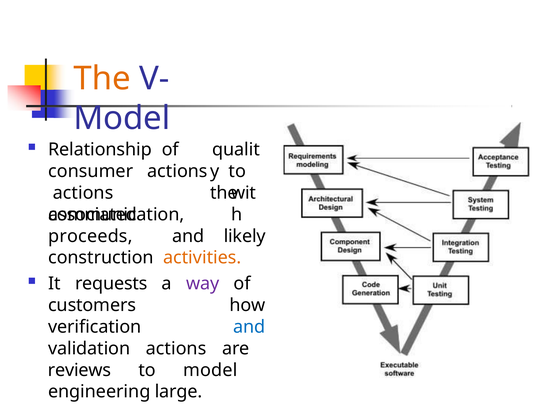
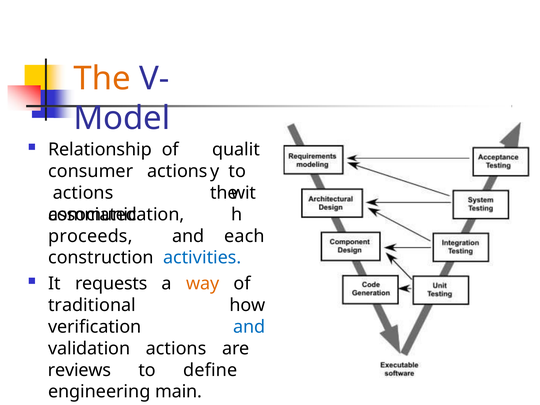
likely: likely -> each (245, 236)
activities colour: orange -> blue (202, 258)
way colour: purple -> orange (203, 284)
customers: customers -> traditional (92, 305)
to model: model -> define (210, 370)
large: large -> main (178, 392)
